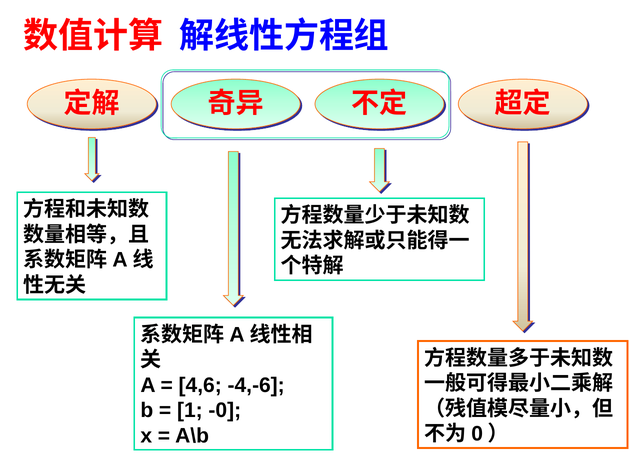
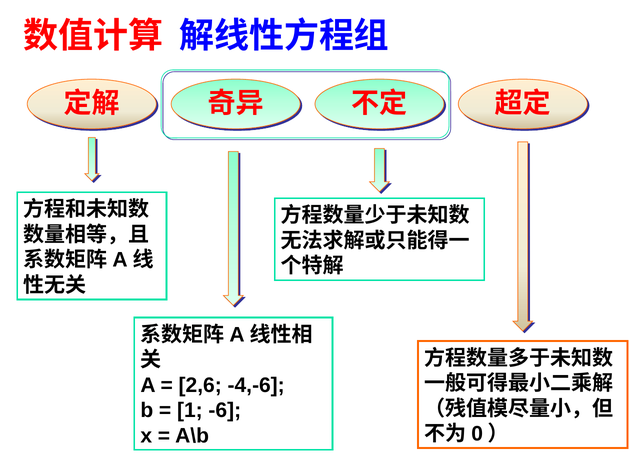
4,6: 4,6 -> 2,6 (200, 385)
-0: -0 -> -6 (225, 410)
